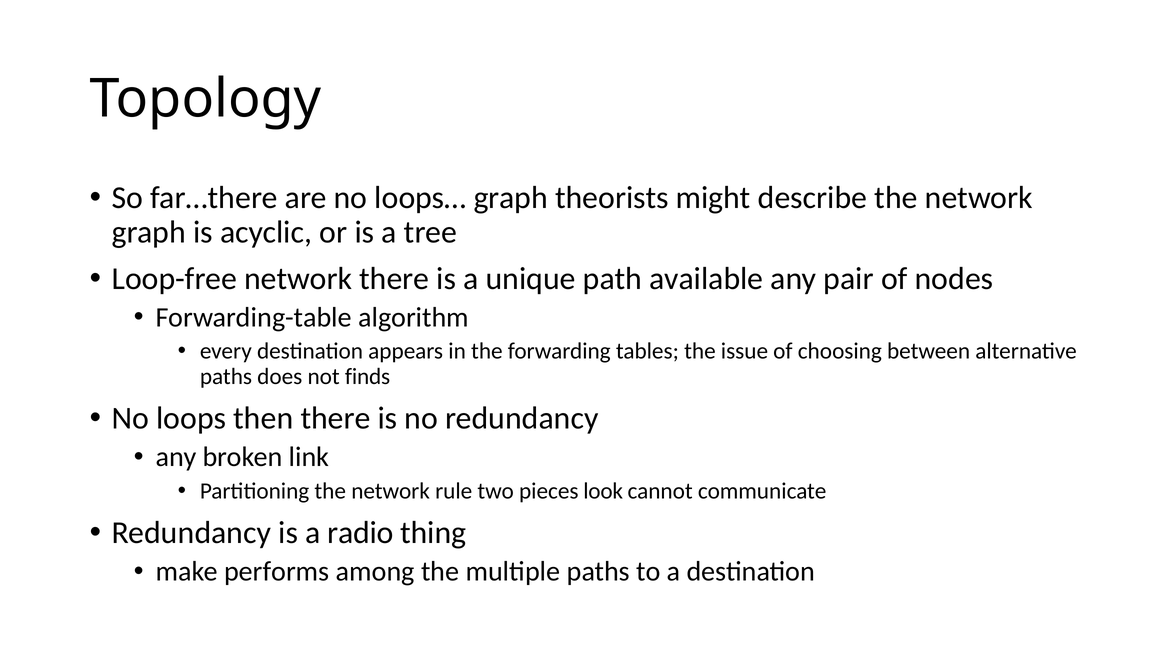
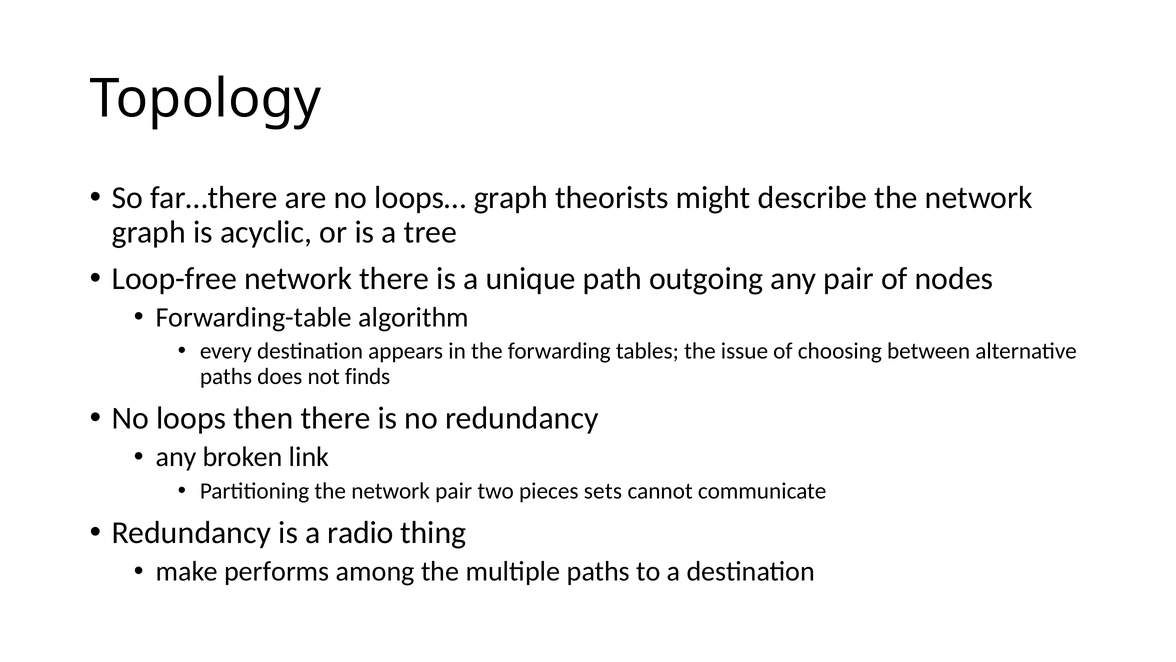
available: available -> outgoing (706, 279)
network rule: rule -> pair (454, 491)
look: look -> sets (603, 491)
